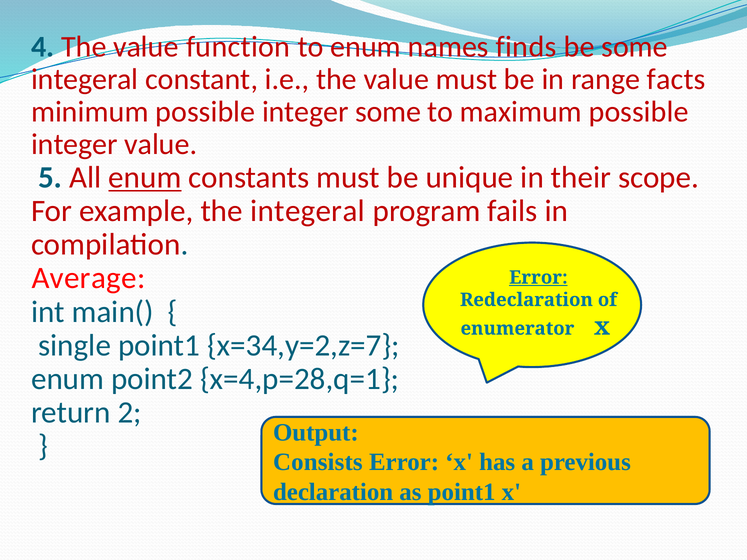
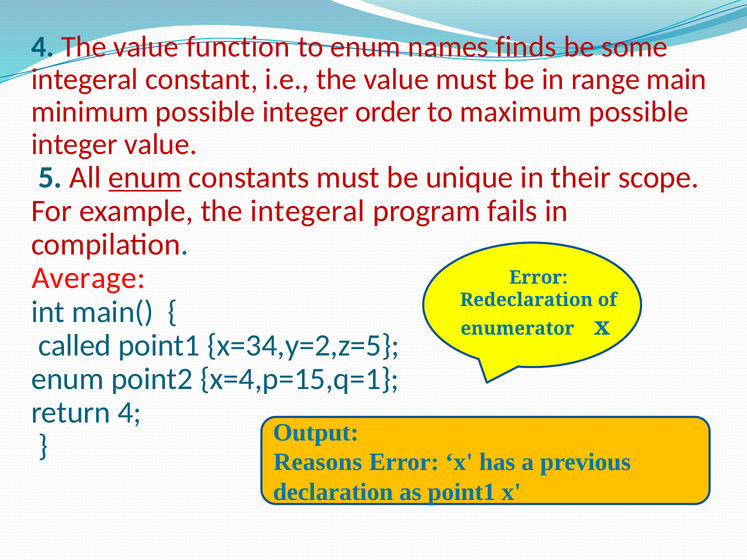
facts: facts -> main (676, 79)
integer some: some -> order (388, 112)
Error underline: present -> none (538, 278)
single: single -> called (75, 345)
x=34,y=2,z=7: x=34,y=2,z=7 -> x=34,y=2,z=5 (303, 345)
x=4,p=28,q=1: x=4,p=28,q=1 -> x=4,p=15,q=1 (300, 379)
return 2: 2 -> 4 (130, 413)
Consists: Consists -> Reasons (318, 462)
